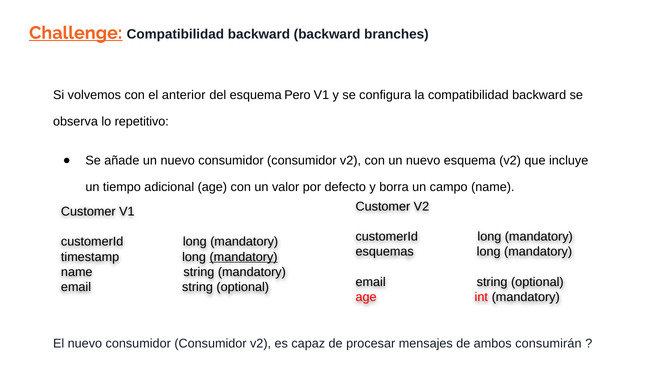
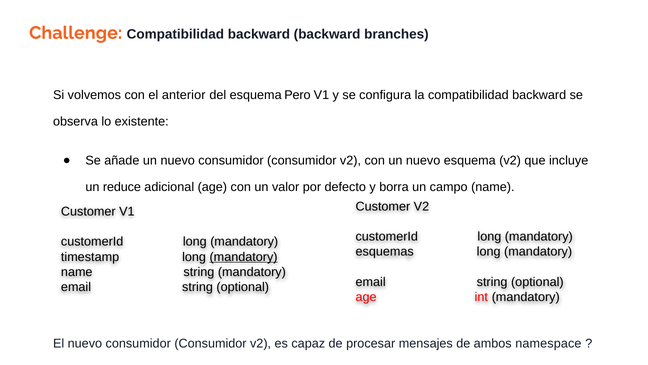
Challenge underline: present -> none (76, 33)
repetitivo: repetitivo -> existente (142, 121)
tiempo: tiempo -> reduce (122, 187)
consumirán: consumirán -> namespace (548, 343)
